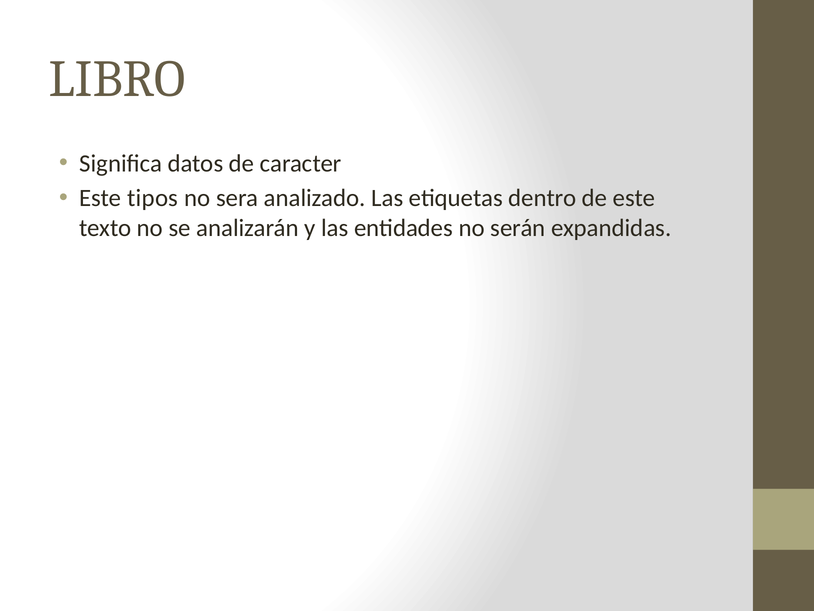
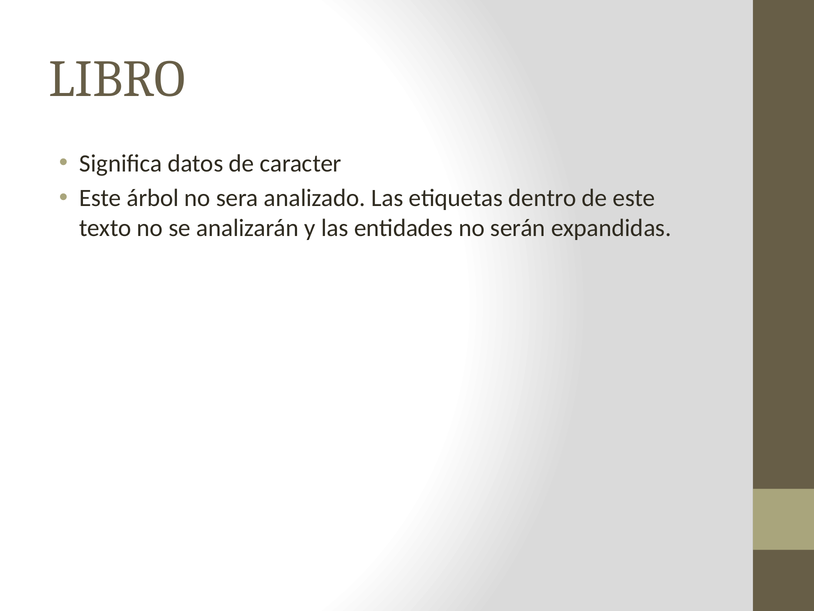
tipos: tipos -> árbol (153, 198)
